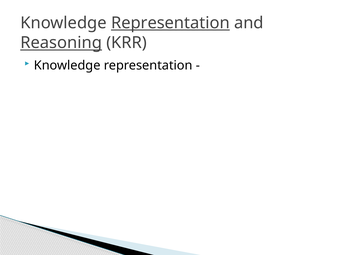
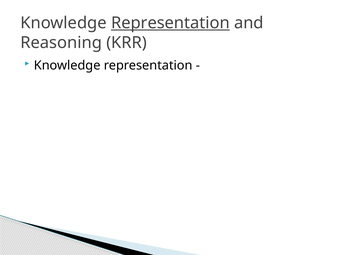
Reasoning underline: present -> none (61, 43)
